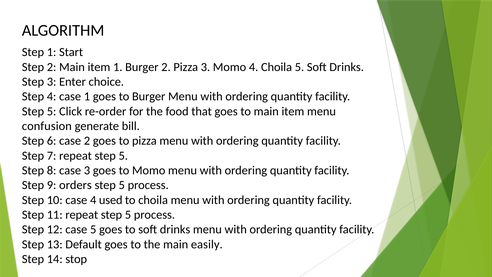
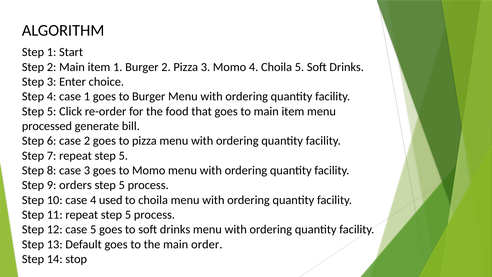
confusion: confusion -> processed (47, 126)
easily: easily -> order (207, 244)
